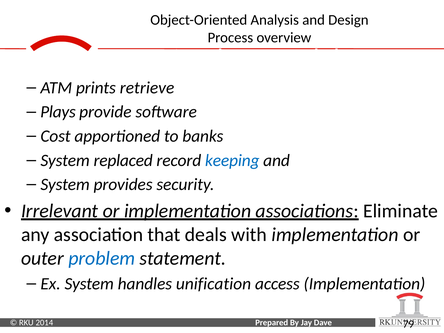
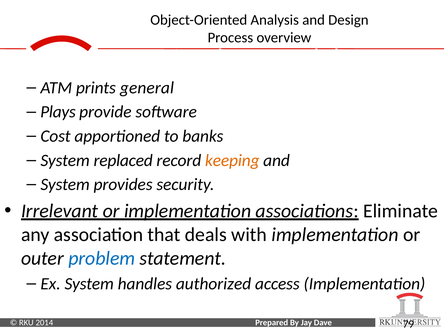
retrieve: retrieve -> general (147, 88)
keeping colour: blue -> orange (232, 160)
unification: unification -> authorized (214, 284)
